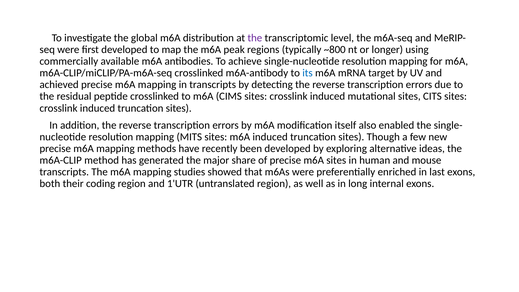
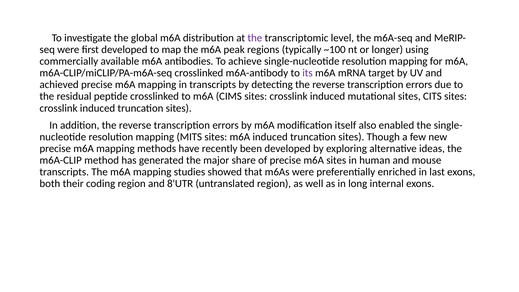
~800: ~800 -> ~100 (335, 50)
its colour: blue -> purple (308, 73)
1'UTR: 1'UTR -> 8'UTR (180, 184)
